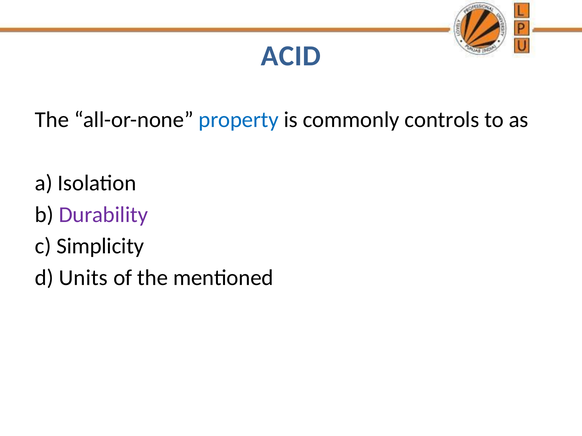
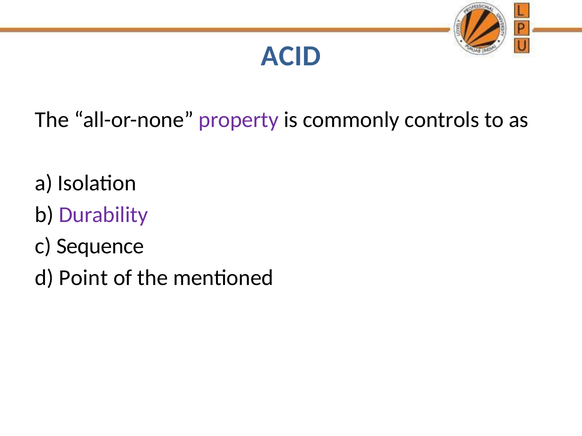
property colour: blue -> purple (239, 120)
Simplicity: Simplicity -> Sequence (100, 246)
Units: Units -> Point (83, 278)
